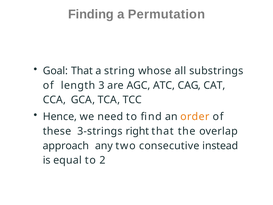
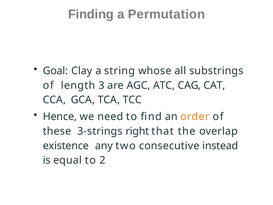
Goal That: That -> Clay (82, 71)
approach: approach -> existence (66, 146)
